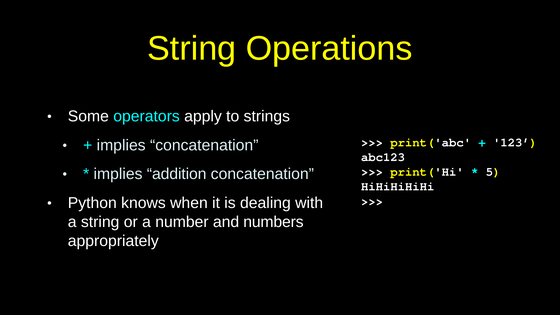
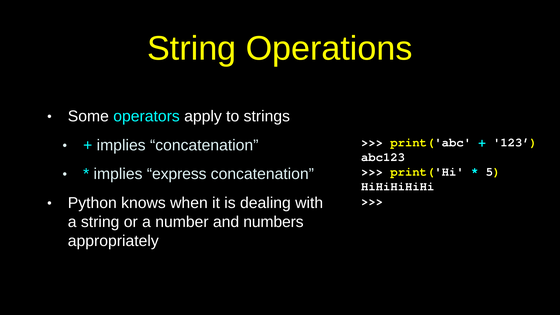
addition: addition -> express (177, 174)
